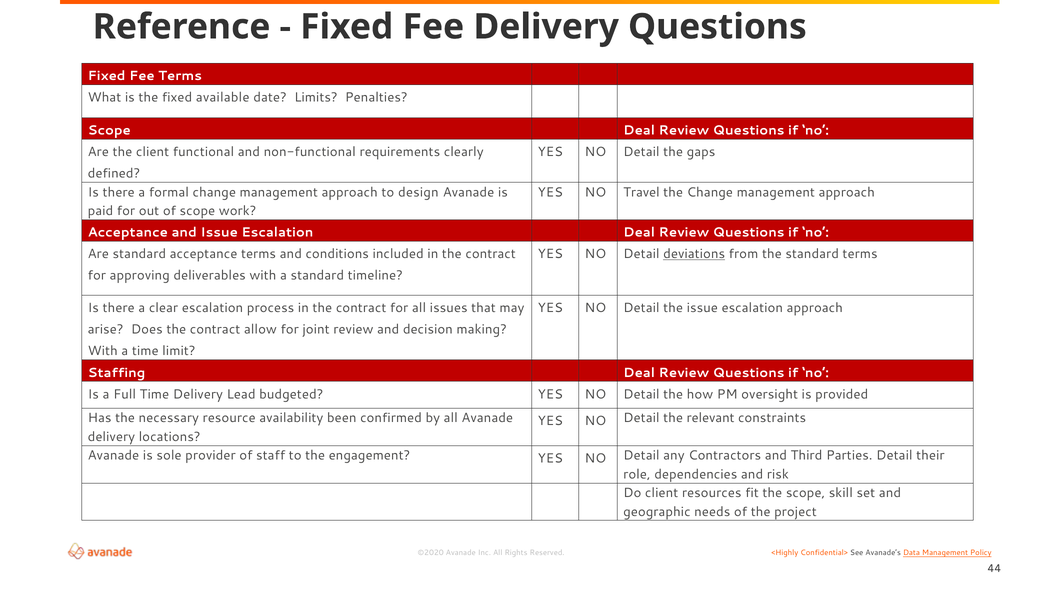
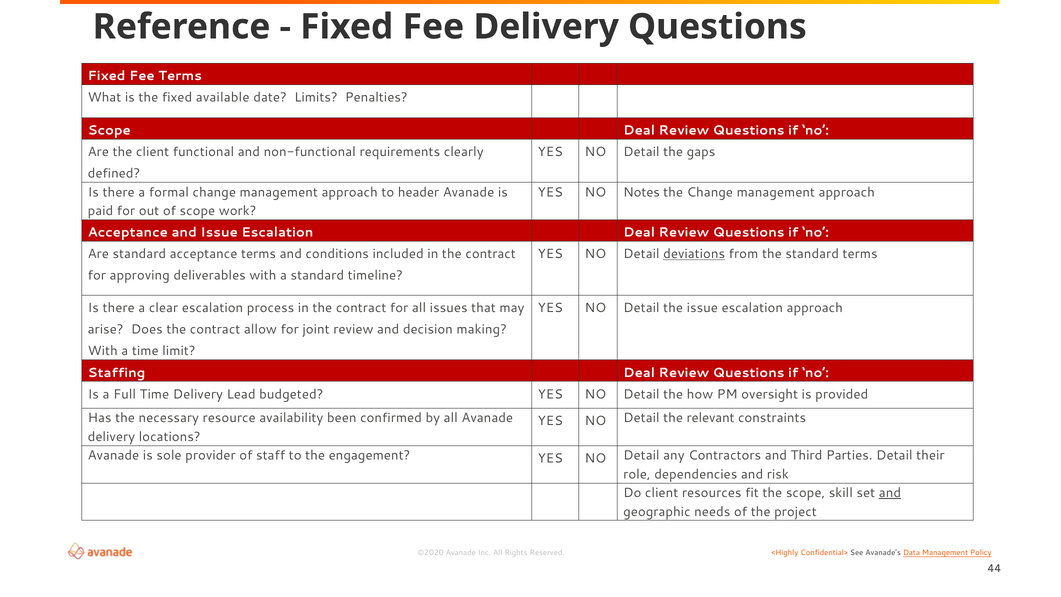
design: design -> header (418, 192)
Travel: Travel -> Notes (641, 192)
and underline: none -> present (890, 493)
